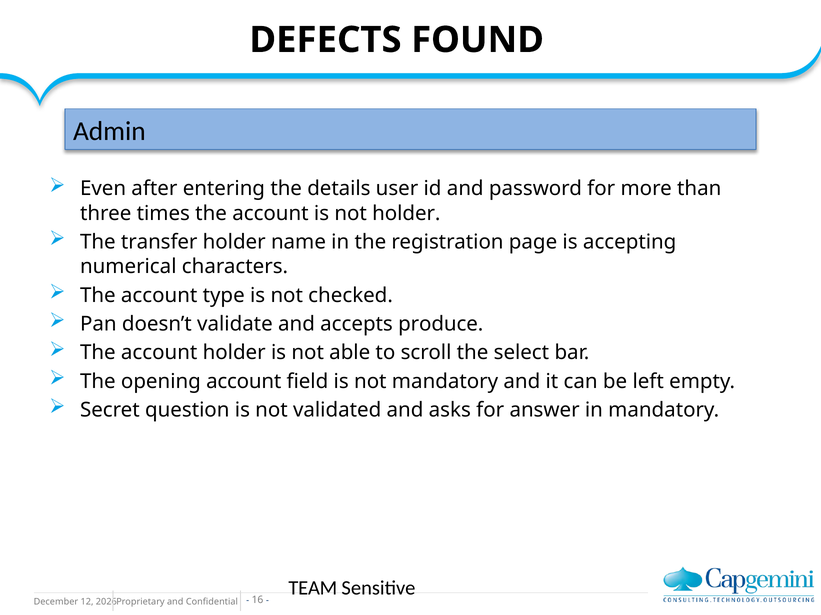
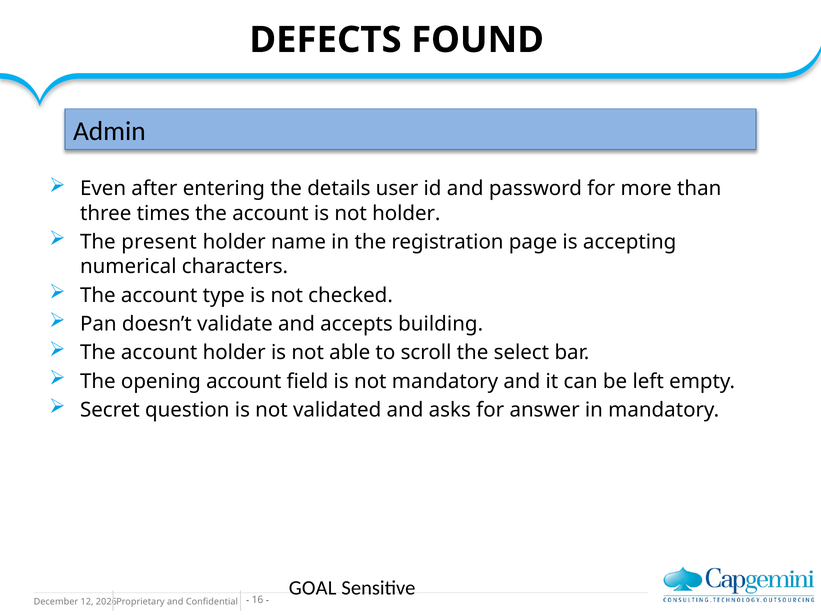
transfer: transfer -> present (159, 242)
produce: produce -> building (441, 324)
TEAM: TEAM -> GOAL (313, 589)
